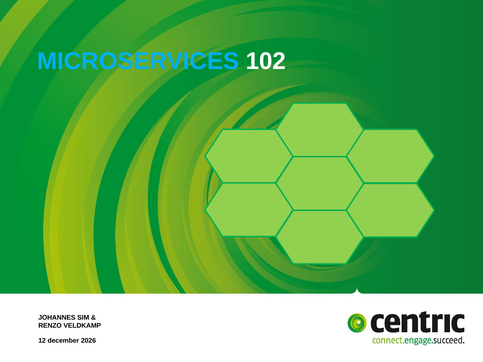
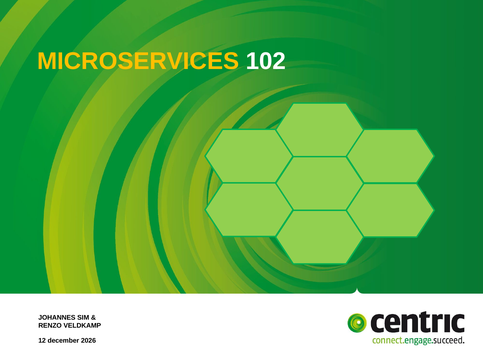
MICROSERVICES colour: light blue -> yellow (138, 61)
